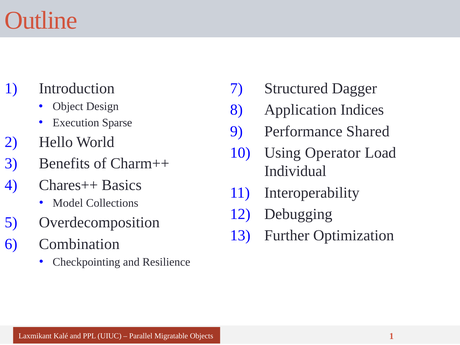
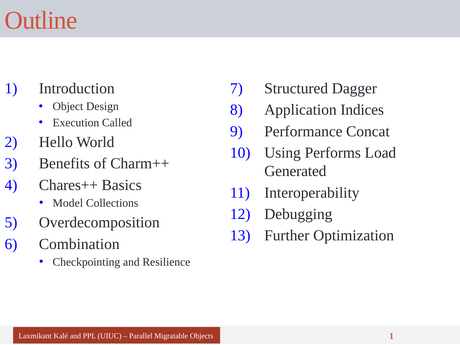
Sparse: Sparse -> Called (117, 123)
Shared: Shared -> Concat (368, 131)
Operator: Operator -> Performs (333, 153)
Individual: Individual -> Generated (295, 171)
